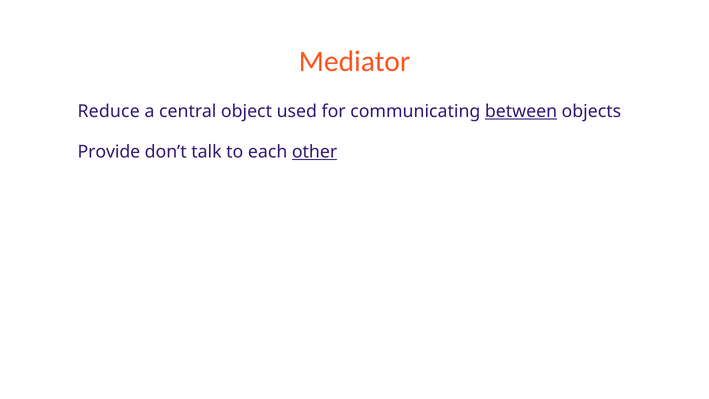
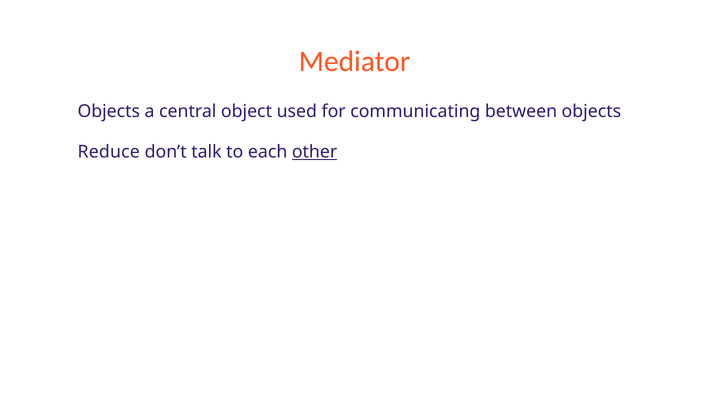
Reduce: Reduce -> Objects (109, 111)
between underline: present -> none (521, 111)
Provide: Provide -> Reduce (109, 152)
